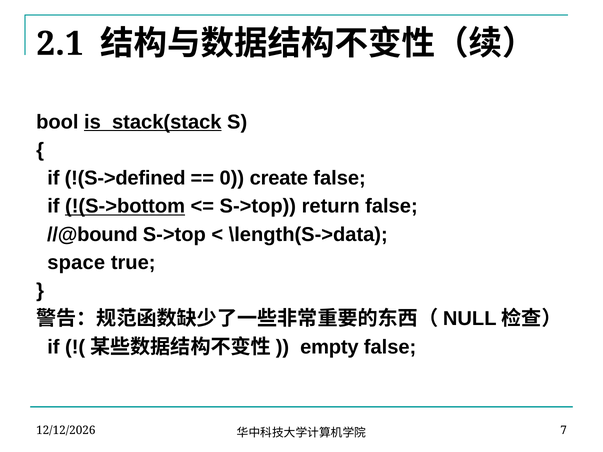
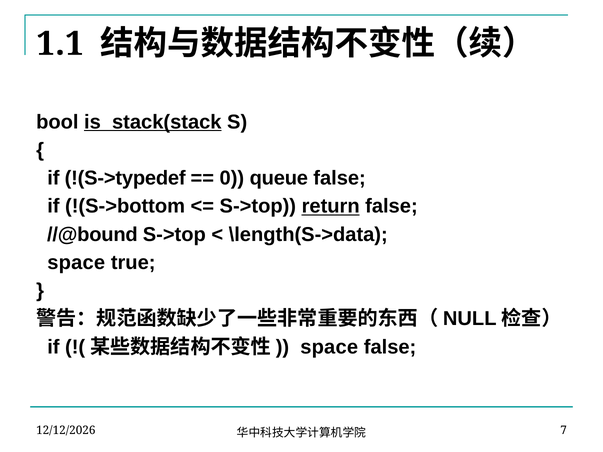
2.1: 2.1 -> 1.1 (60, 44)
!(S->defined: !(S->defined -> !(S->typedef (125, 178)
create: create -> queue (279, 178)
!(S->bottom underline: present -> none (125, 206)
return underline: none -> present (331, 206)
empty: empty -> space (329, 347)
